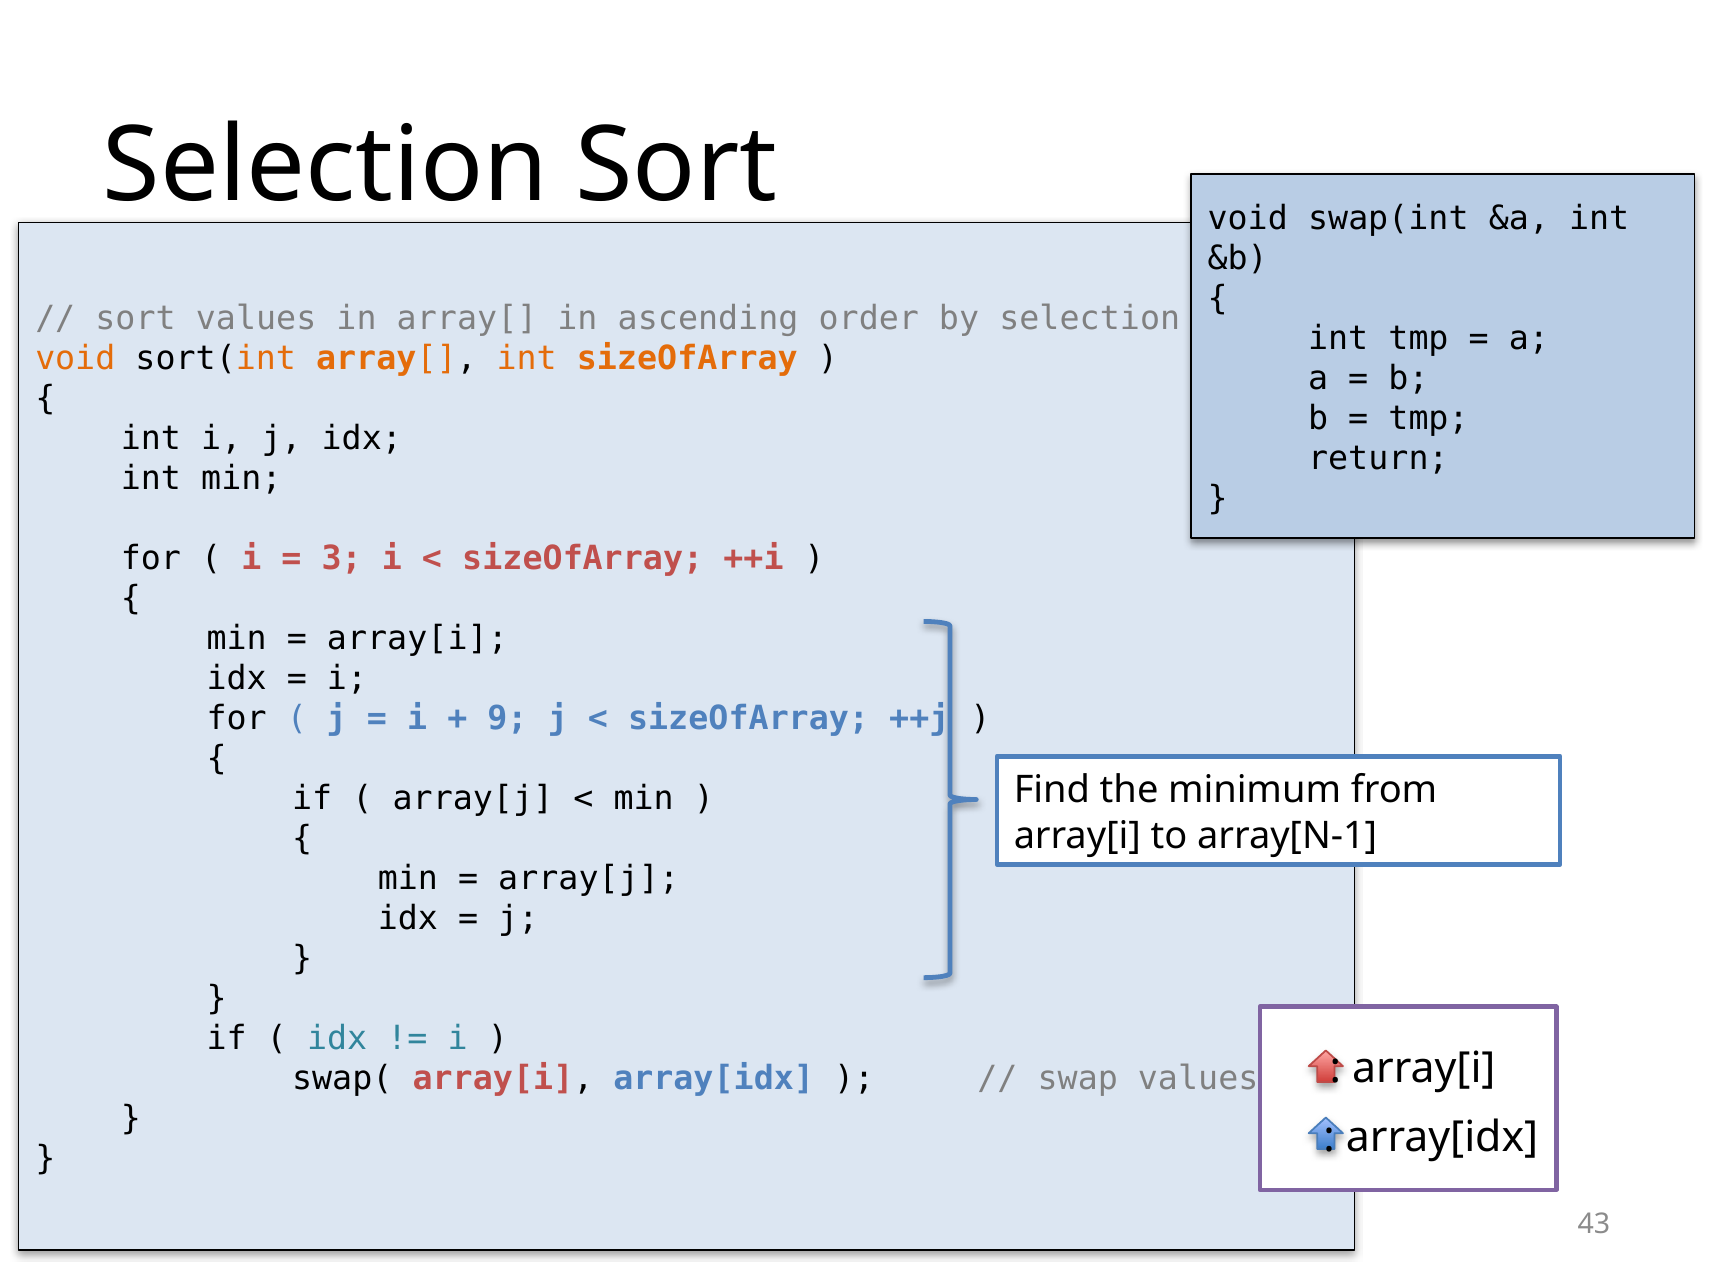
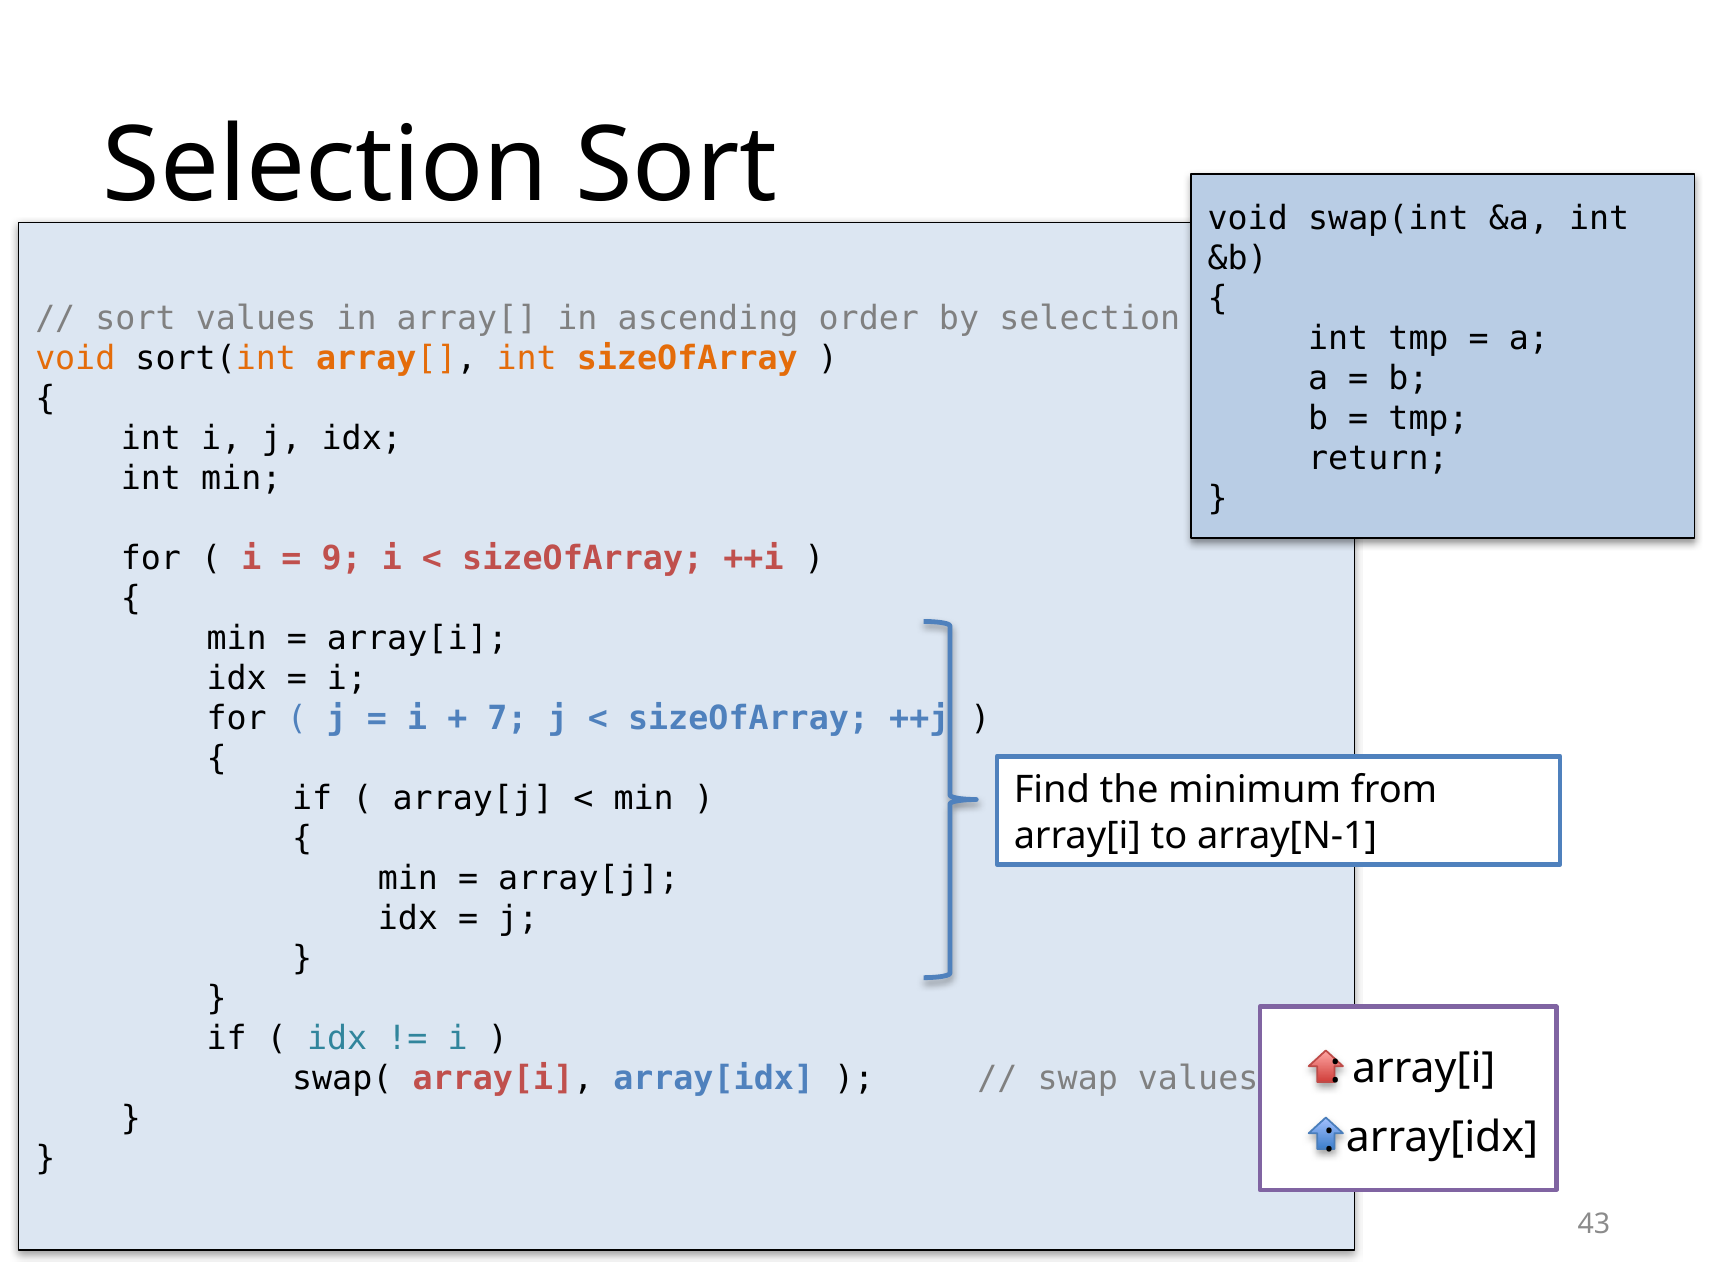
3: 3 -> 9 (342, 559)
9: 9 -> 7 (507, 719)
